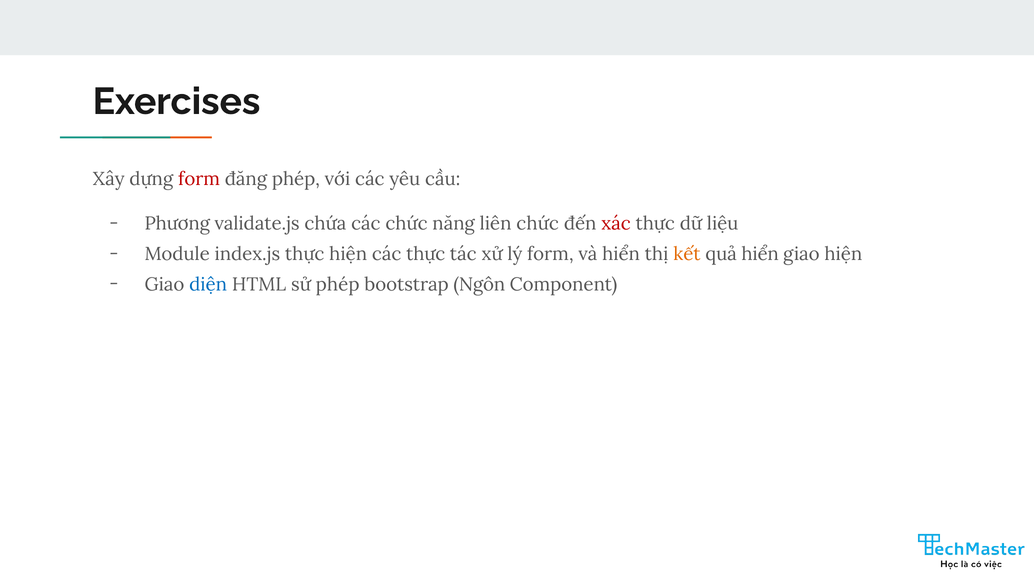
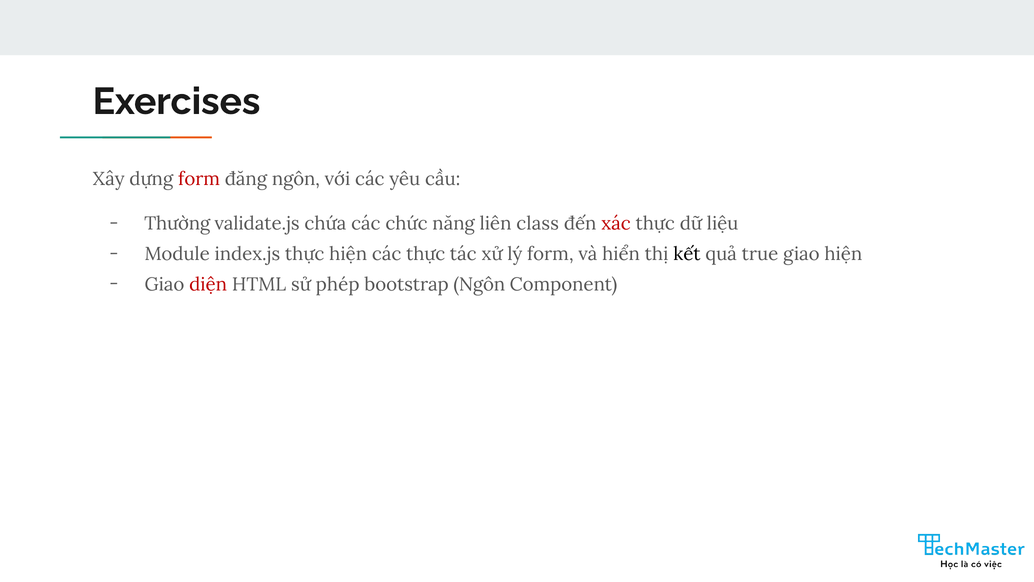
đăng phép: phép -> ngôn (296, 179)
Phương: Phương -> Thường (177, 224)
liên chức: chức -> class (538, 224)
kết colour: orange -> black (687, 254)
quả hiển: hiển -> true (760, 254)
diện colour: blue -> red (208, 284)
